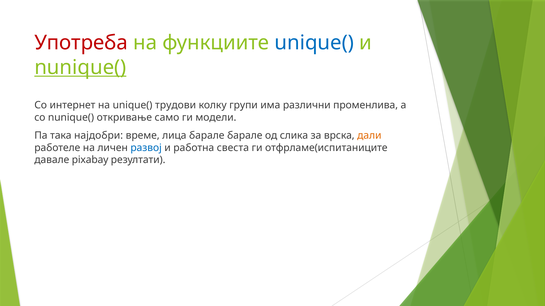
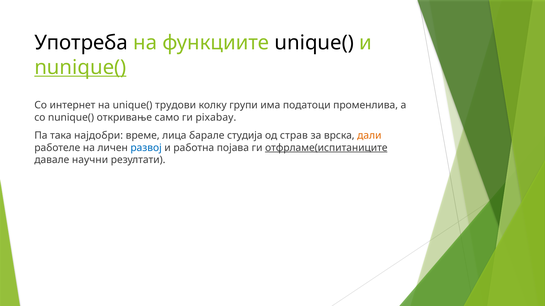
Употреба colour: red -> black (81, 43)
unique( colour: blue -> black (314, 43)
различни: различни -> податоци (307, 105)
модели: модели -> pixabay (216, 118)
барале барале: барале -> студија (245, 136)
слика: слика -> страв (294, 136)
свеста: свеста -> појава (233, 148)
отфрламе(испитаниците underline: none -> present (326, 148)
pixabay: pixabay -> научни (90, 160)
